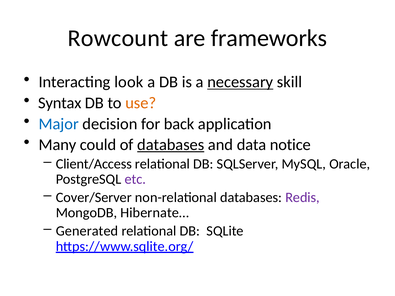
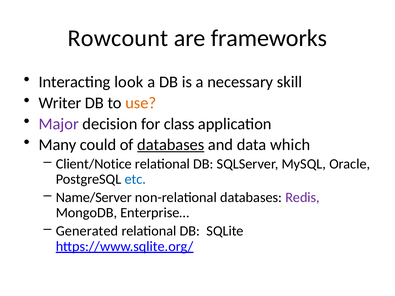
necessary underline: present -> none (240, 82)
Syntax: Syntax -> Writer (60, 103)
Major colour: blue -> purple (59, 124)
back: back -> class (179, 124)
notice: notice -> which (290, 145)
Client/Access: Client/Access -> Client/Notice (94, 164)
etc colour: purple -> blue (135, 179)
Cover/Server: Cover/Server -> Name/Server (94, 198)
Hibernate…: Hibernate… -> Enterprise… (155, 213)
